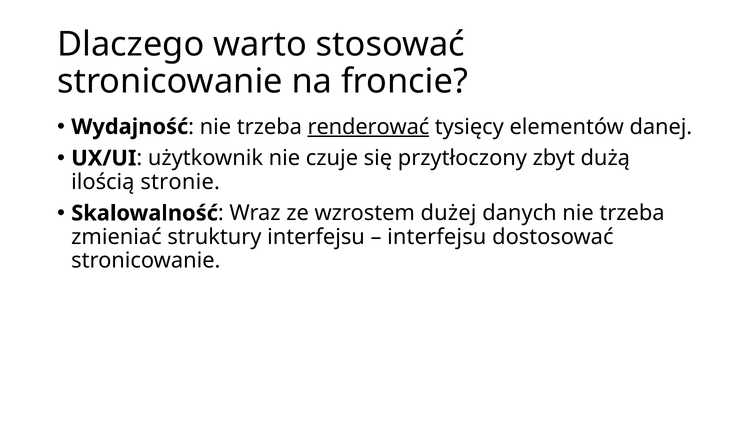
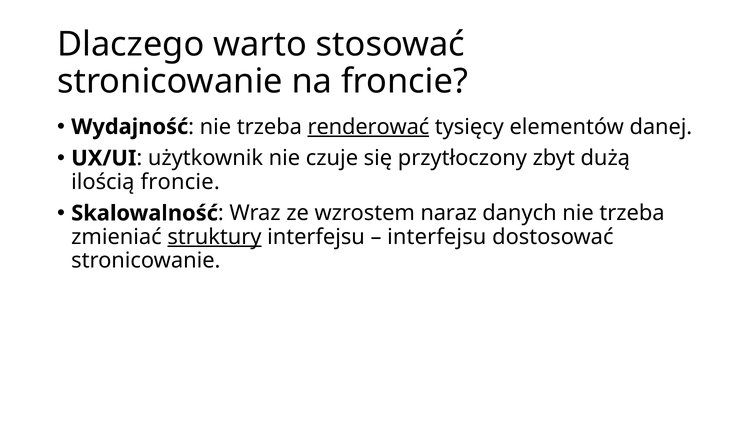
ilością stronie: stronie -> froncie (180, 182)
dużej: dużej -> naraz (449, 213)
struktury underline: none -> present (214, 237)
